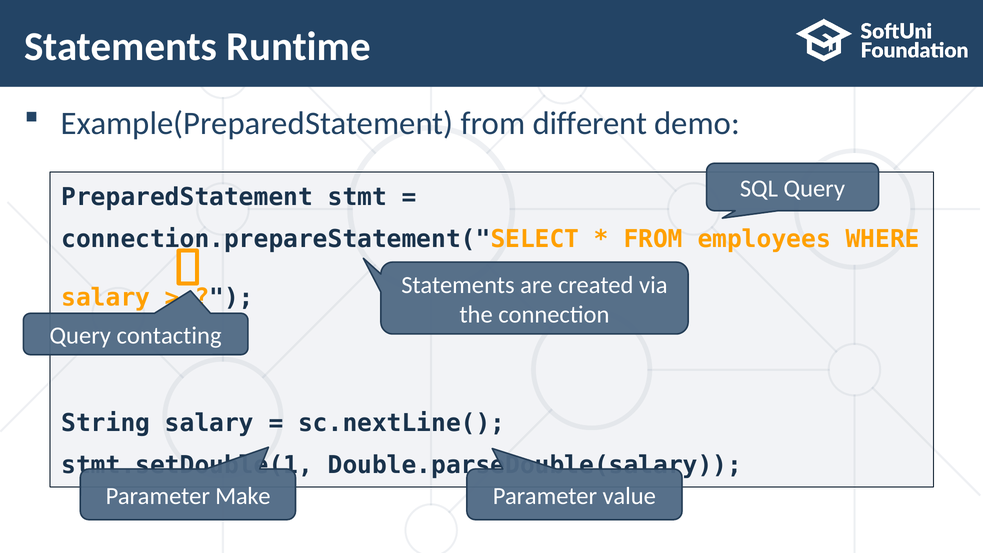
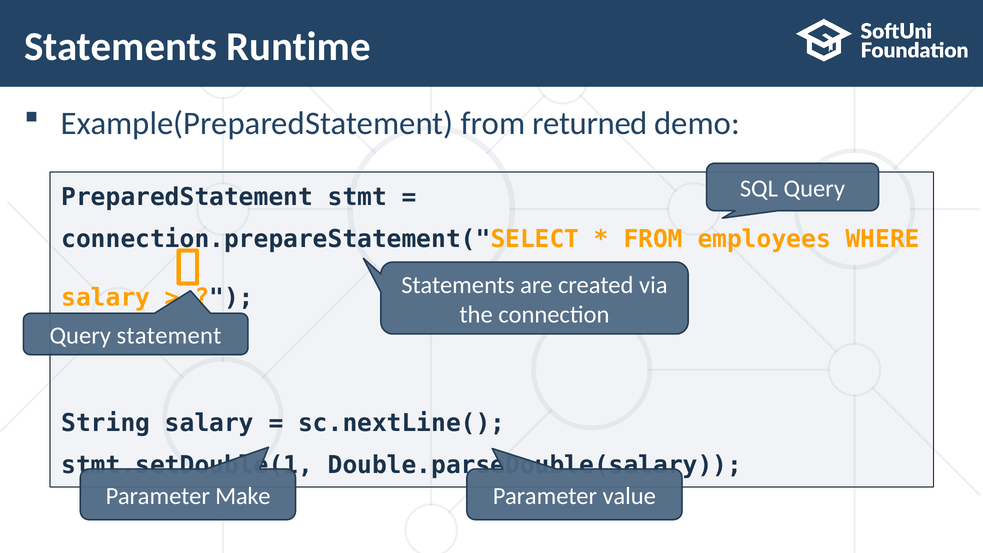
different: different -> returned (590, 123)
contacting: contacting -> statement (169, 336)
